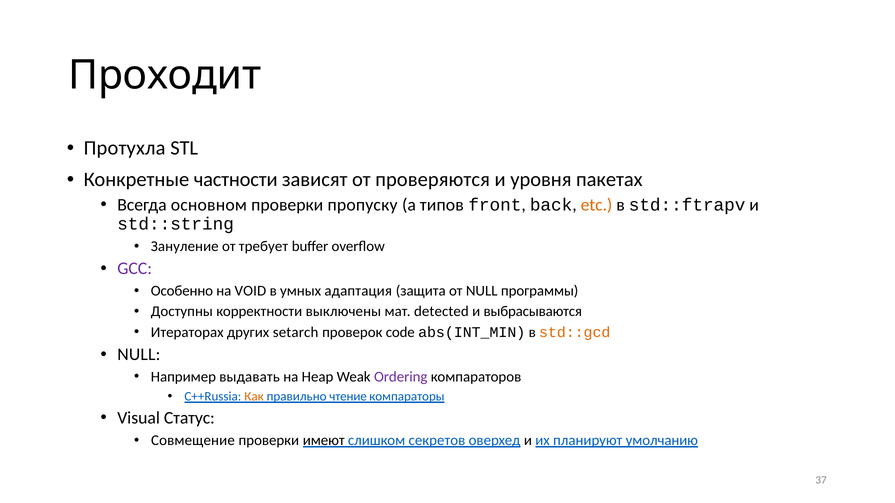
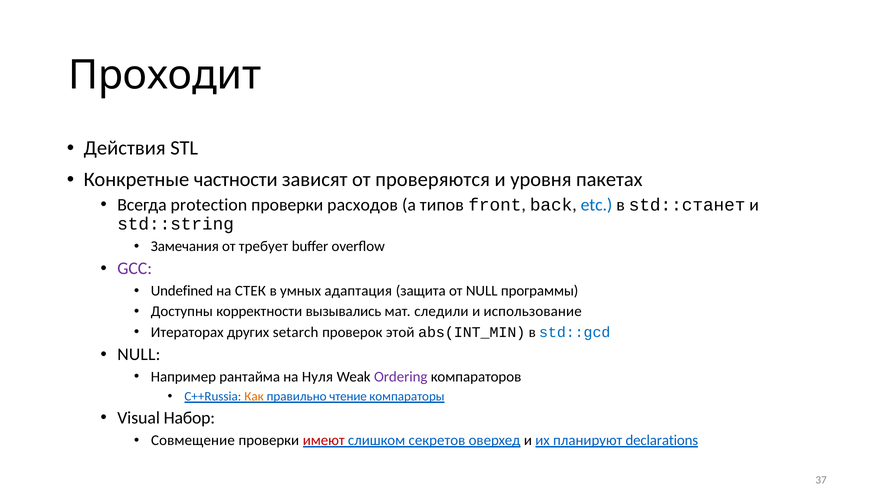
Протухла: Протухла -> Действия (125, 148)
основном: основном -> protection (209, 205)
пропуску: пропуску -> расходов (363, 205)
etc colour: orange -> blue (596, 205)
std::ftrapv: std::ftrapv -> std::станет (687, 205)
Зануление: Зануление -> Замечания (185, 247)
Особенно: Особенно -> Undefined (182, 291)
VOID: VOID -> СТЕК (250, 291)
выключены: выключены -> вызывались (343, 312)
detected: detected -> следили (441, 312)
выбрасываются: выбрасываются -> использование (533, 312)
code: code -> этой (400, 333)
std::gcd colour: orange -> blue (575, 333)
выдавать: выдавать -> рантайма (250, 377)
Heap: Heap -> Нуля (317, 377)
Статус: Статус -> Набор (189, 418)
имеют colour: black -> red (324, 441)
умолчанию: умолчанию -> declarations (662, 441)
